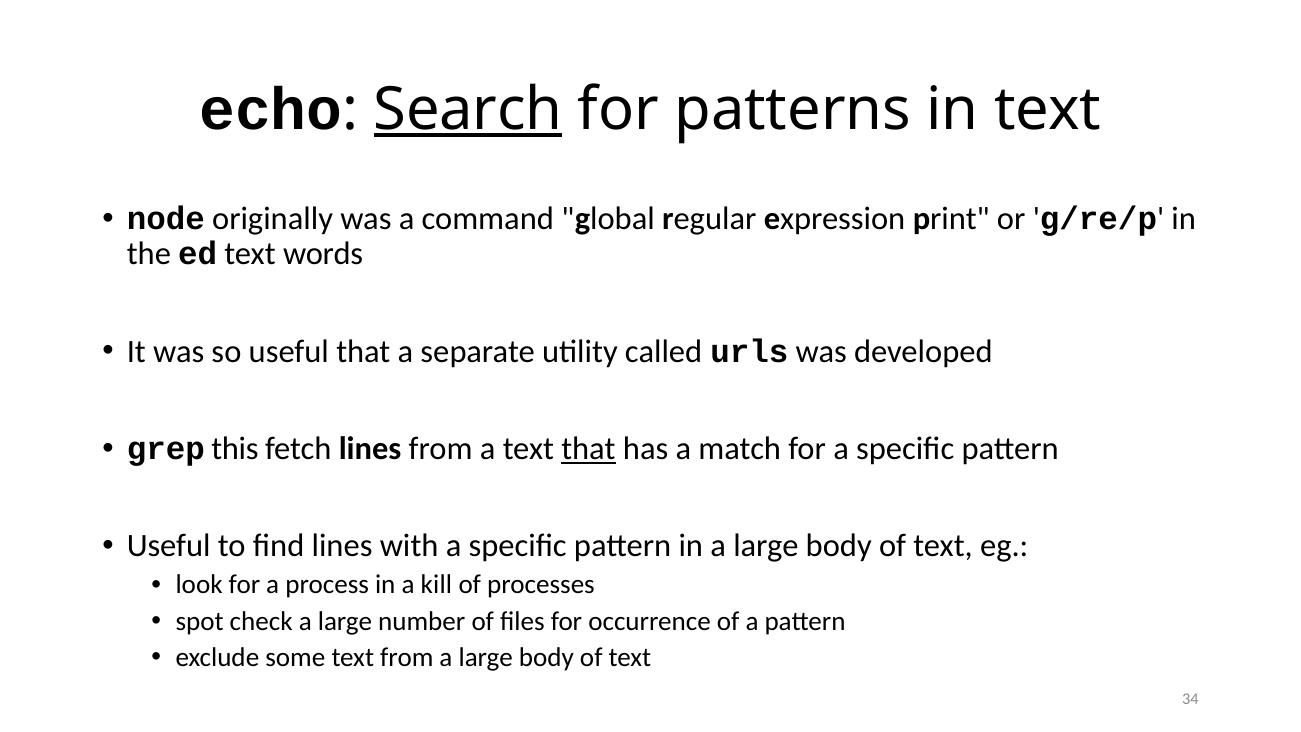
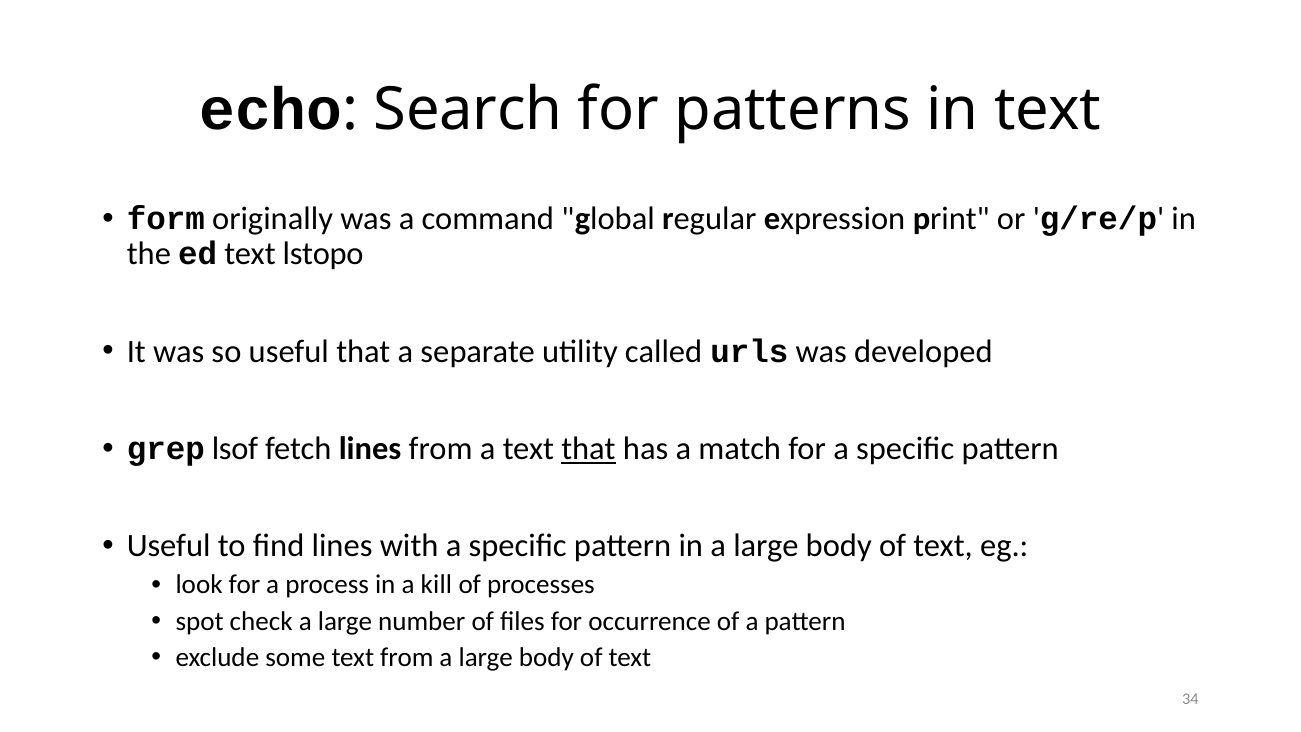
Search underline: present -> none (468, 109)
node: node -> form (166, 219)
words: words -> lstopo (323, 254)
this: this -> lsof (235, 449)
